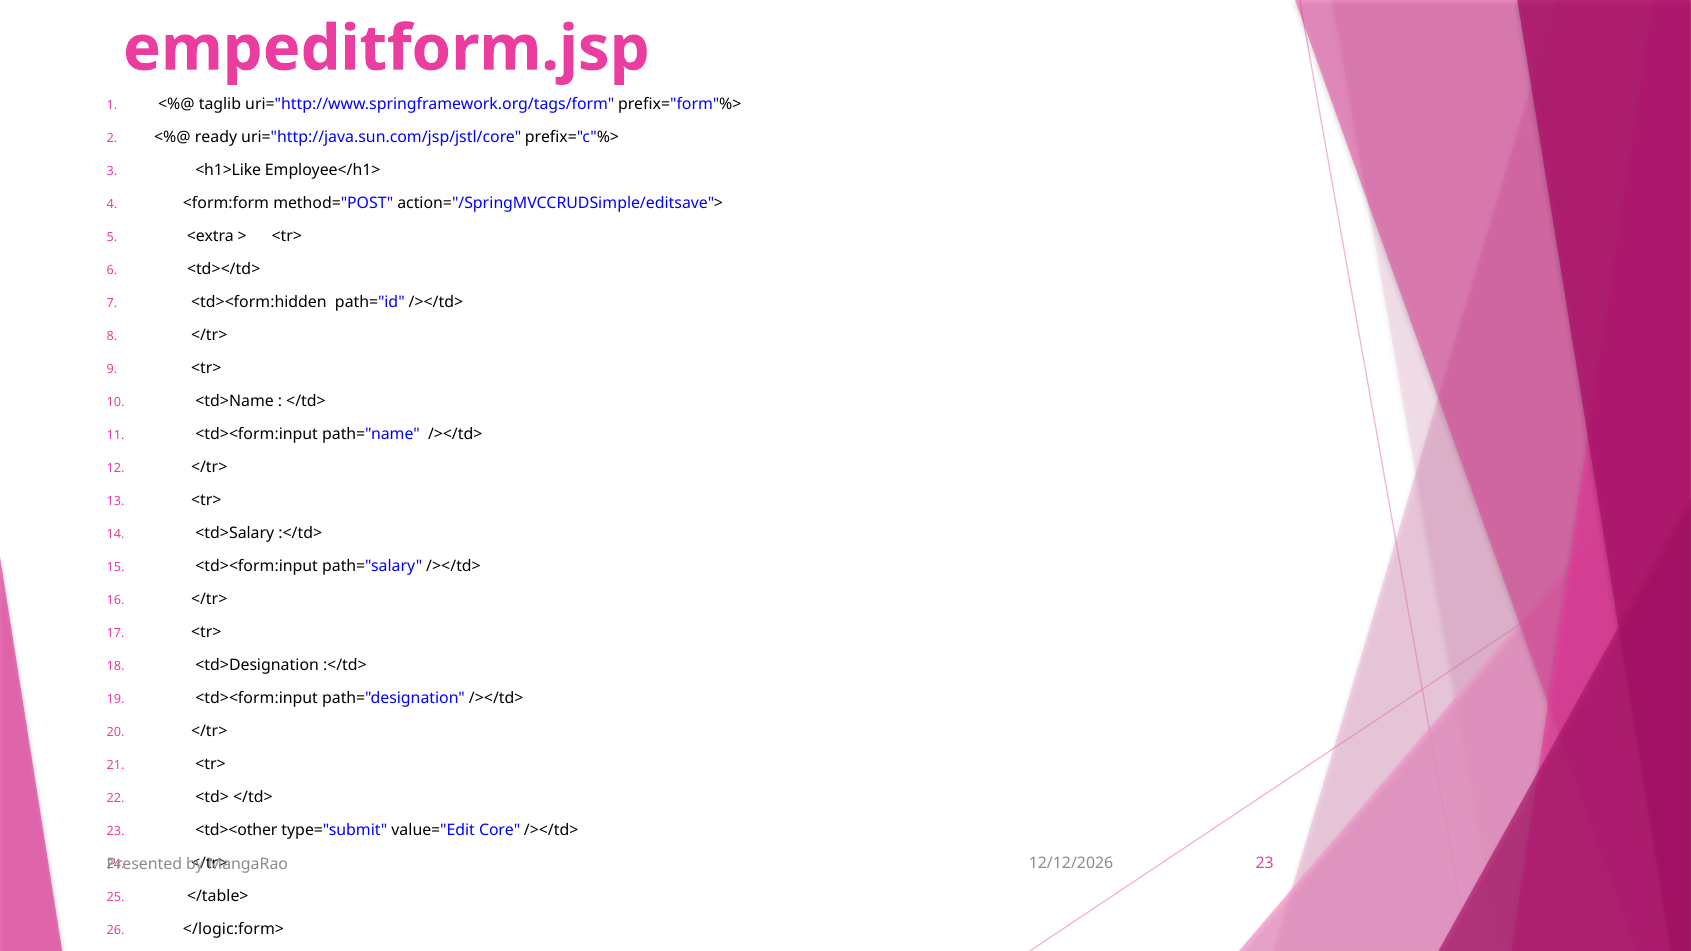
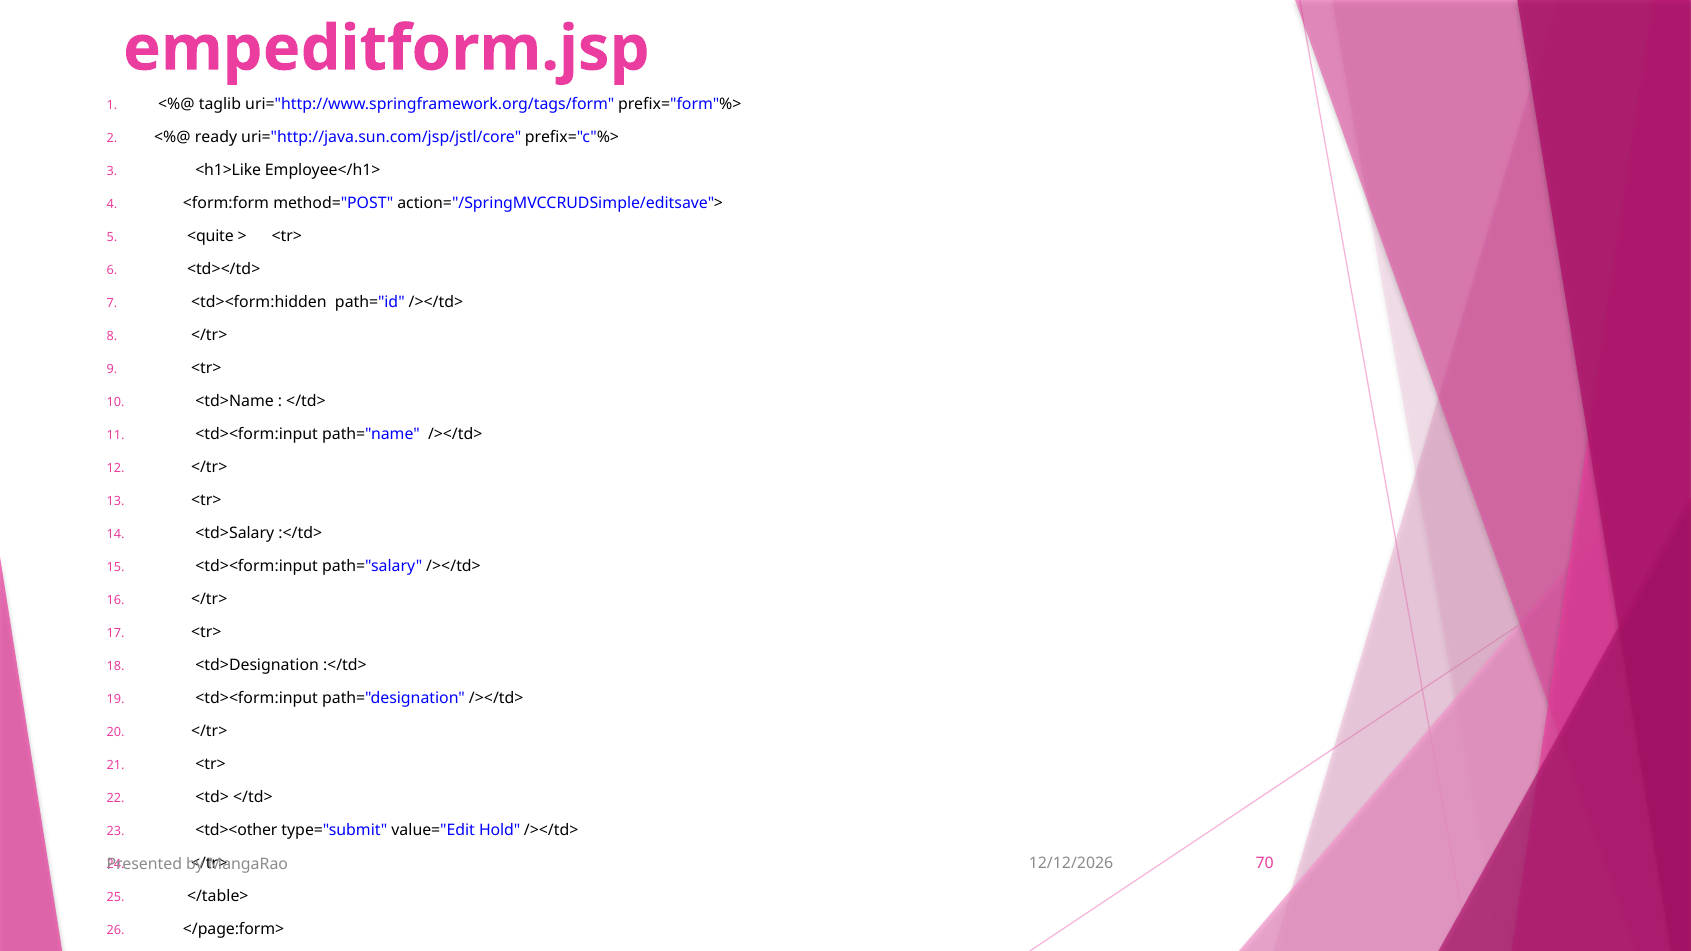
<extra: <extra -> <quite (210, 237)
Core: Core -> Hold (500, 831)
23: 23 -> 70 (1265, 863)
</logic:form>: </logic:form> -> </page:form> (234, 930)
